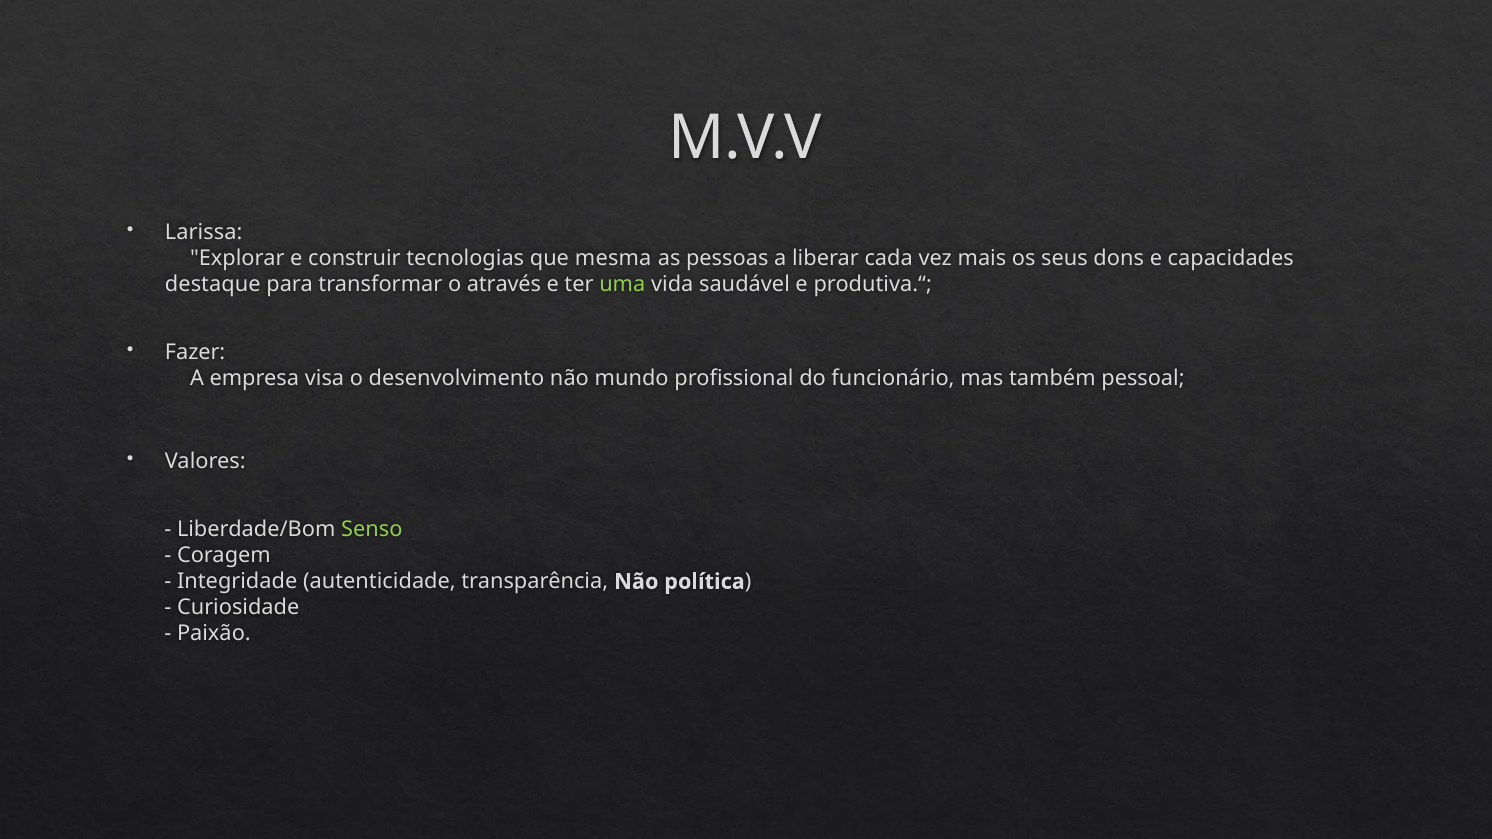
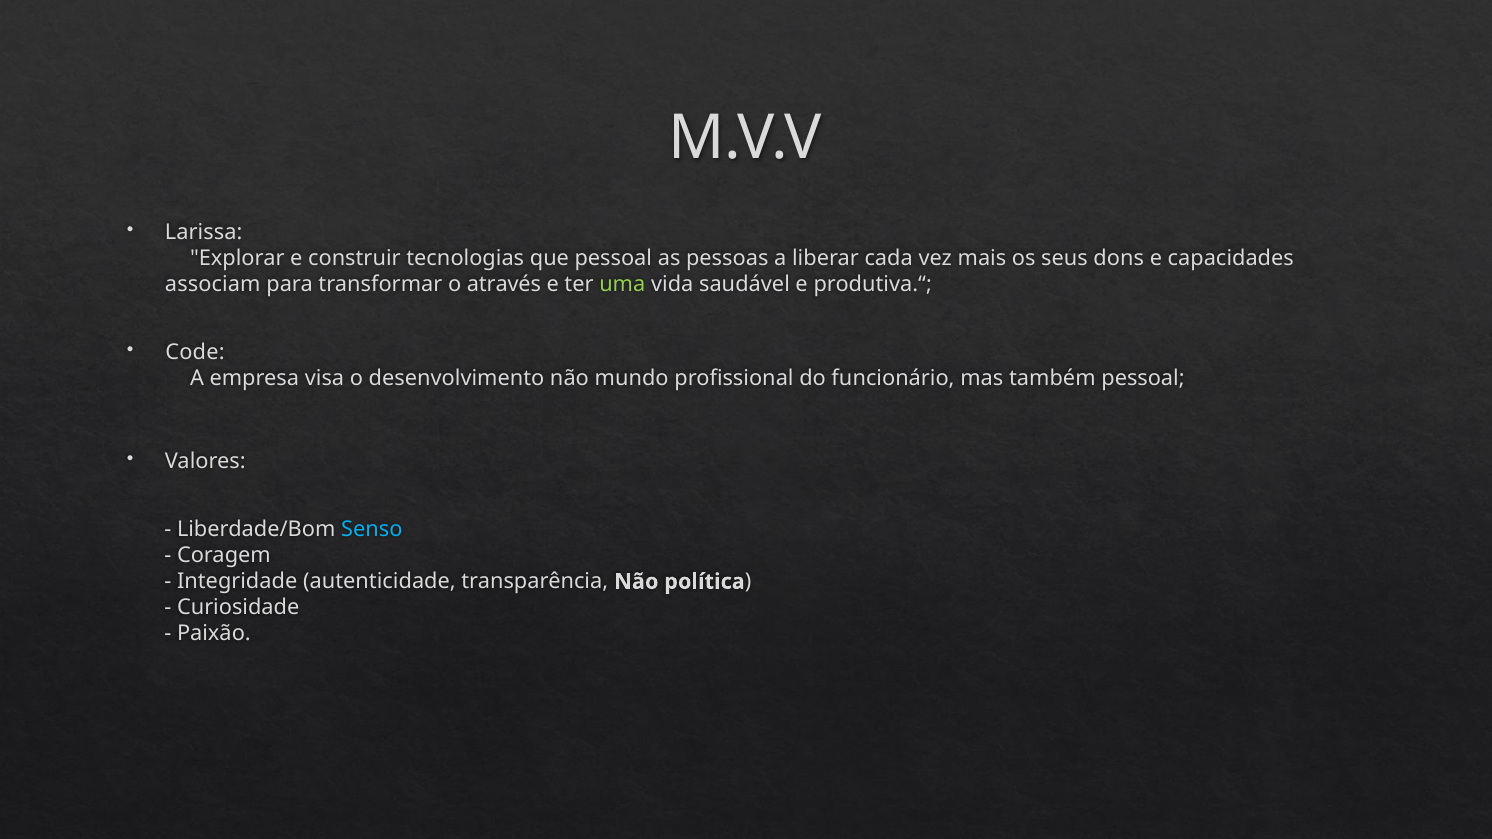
que mesma: mesma -> pessoal (613, 258)
destaque: destaque -> associam (213, 284)
Fazer: Fazer -> Code (195, 352)
Senso colour: light green -> light blue (372, 529)
